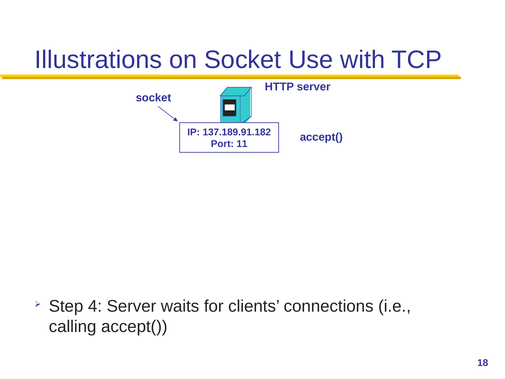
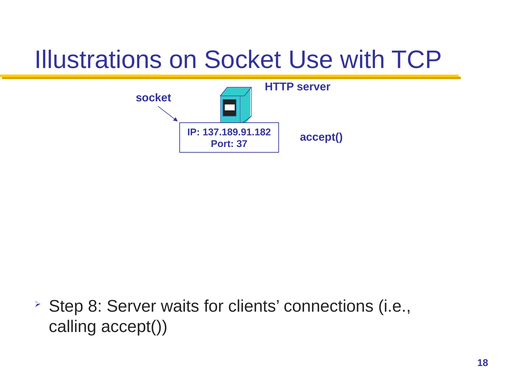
11: 11 -> 37 (242, 144)
4: 4 -> 8 (95, 306)
